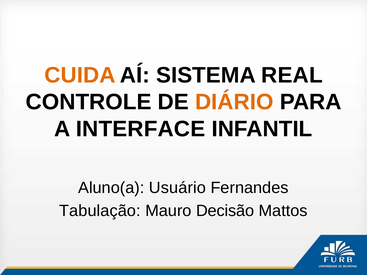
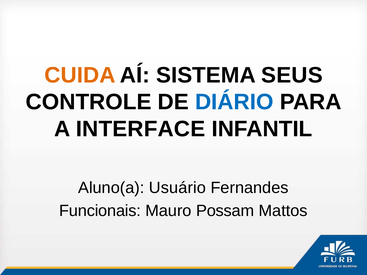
REAL: REAL -> SEUS (292, 75)
DIÁRIO colour: orange -> blue (234, 102)
Tabulação: Tabulação -> Funcionais (100, 211)
Decisão: Decisão -> Possam (225, 211)
